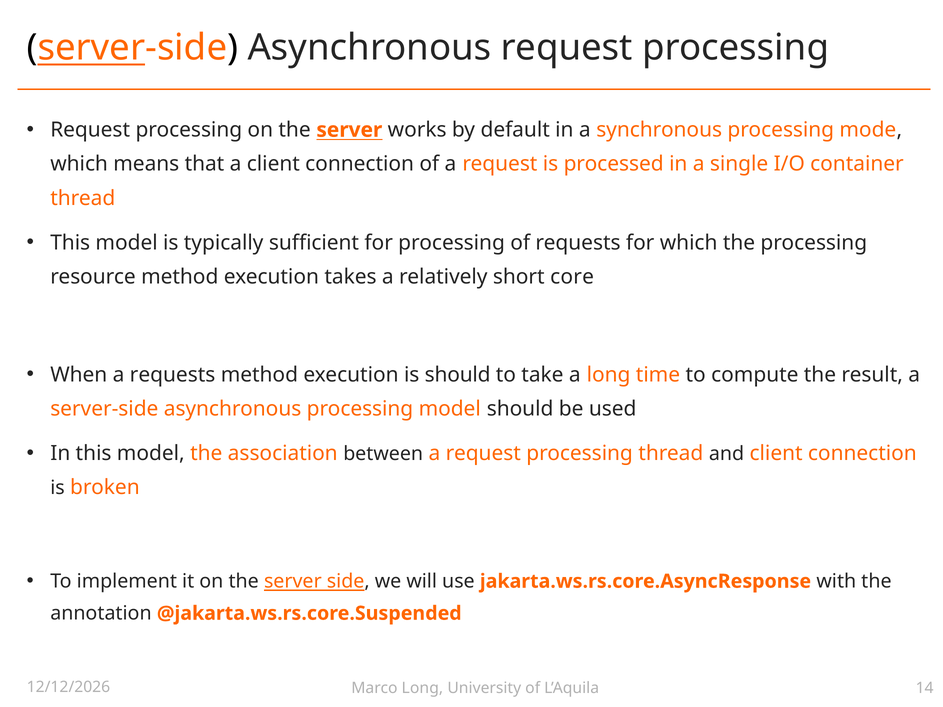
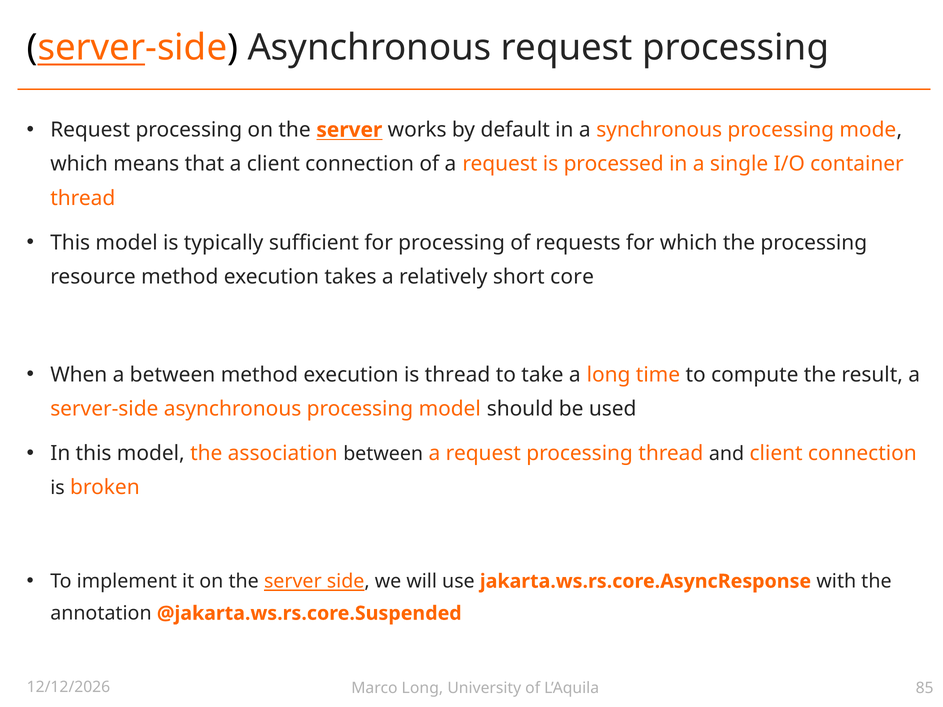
a requests: requests -> between (173, 375)
is should: should -> thread (458, 375)
14: 14 -> 85 (925, 688)
